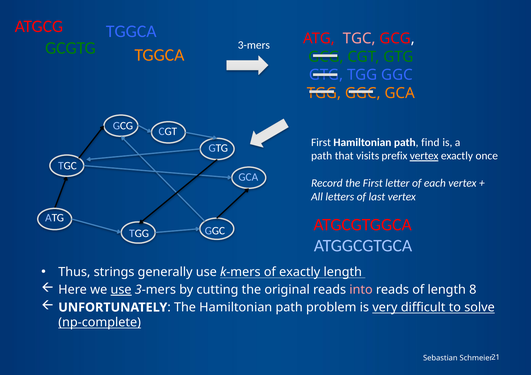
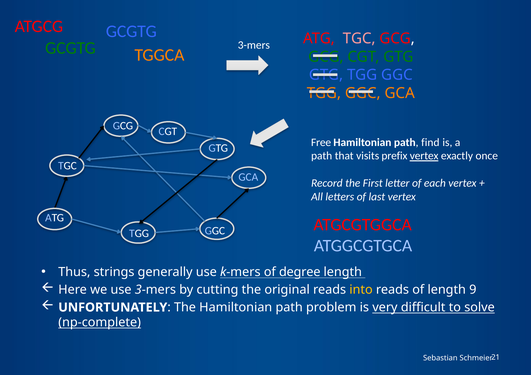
TGGCA: TGGCA -> GCGTG (131, 32)
First: First -> Free (321, 143)
of exactly: exactly -> degree (300, 273)
use underline: present -> none (121, 290)
into colour: pink -> yellow (361, 290)
8: 8 -> 9 (473, 290)
